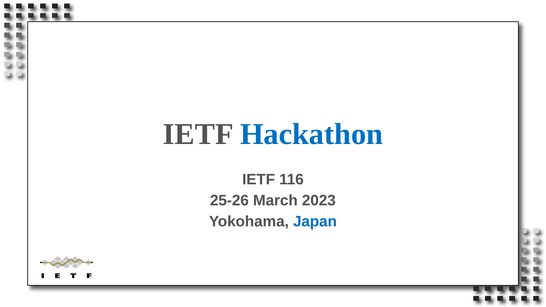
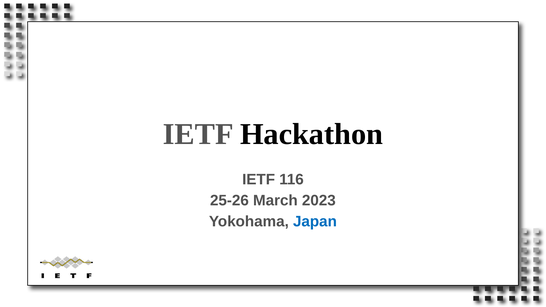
Hackathon colour: blue -> black (312, 134)
